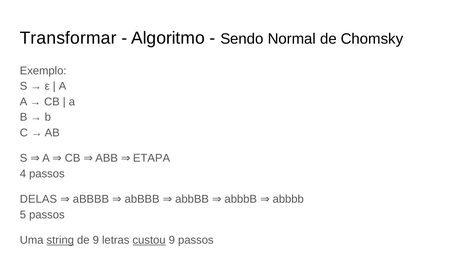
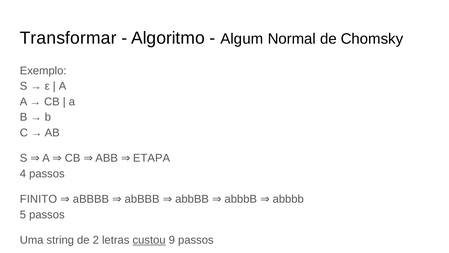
Sendo: Sendo -> Algum (242, 39)
DELAS: DELAS -> FINITO (38, 199)
string underline: present -> none (60, 240)
de 9: 9 -> 2 (96, 240)
